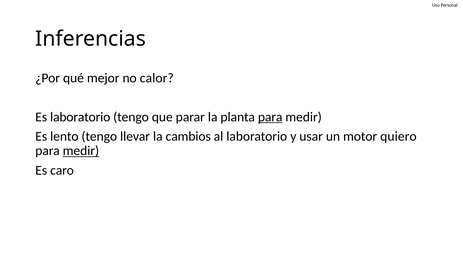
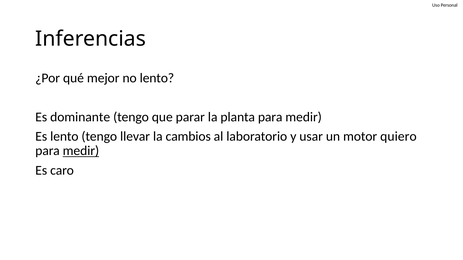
no calor: calor -> lento (157, 78)
Es laboratorio: laboratorio -> dominante (80, 117)
para underline: present -> none (270, 117)
